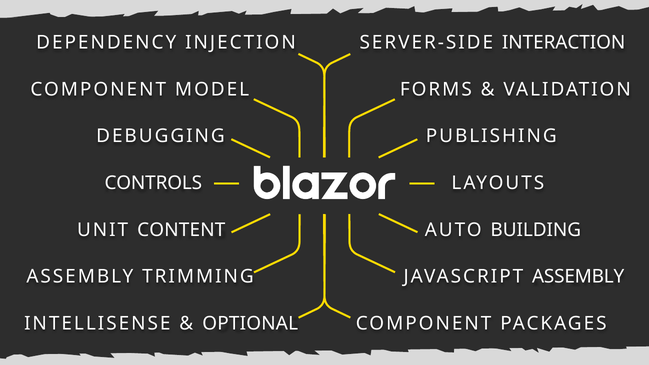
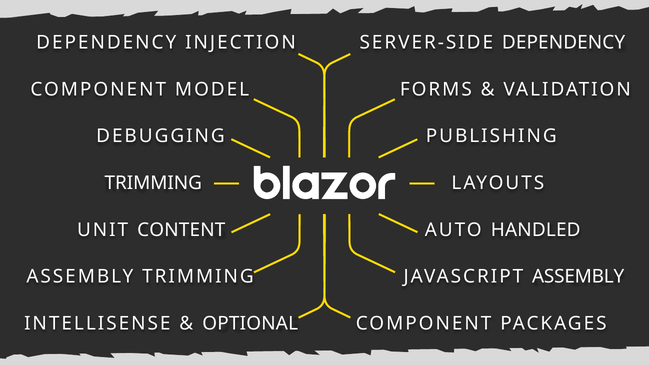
SERVER-SIDE INTERACTION: INTERACTION -> DEPENDENCY (564, 43)
CONTROLS: CONTROLS -> TRIMMING (153, 183)
BUILDING: BUILDING -> HANDLED (536, 230)
